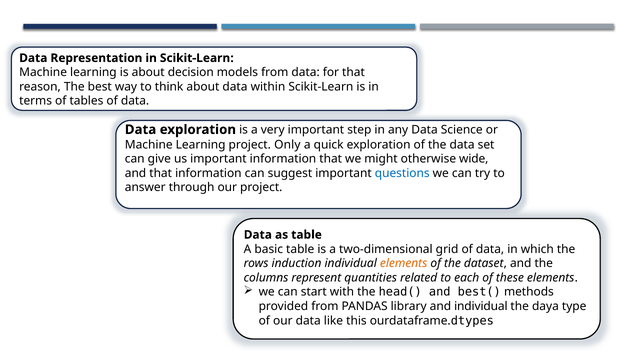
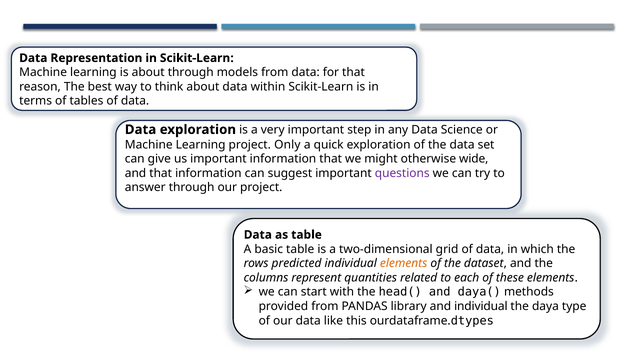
about decision: decision -> through (191, 72)
questions colour: blue -> purple (402, 173)
induction: induction -> predicted (297, 264)
best(: best( -> daya( (479, 292)
